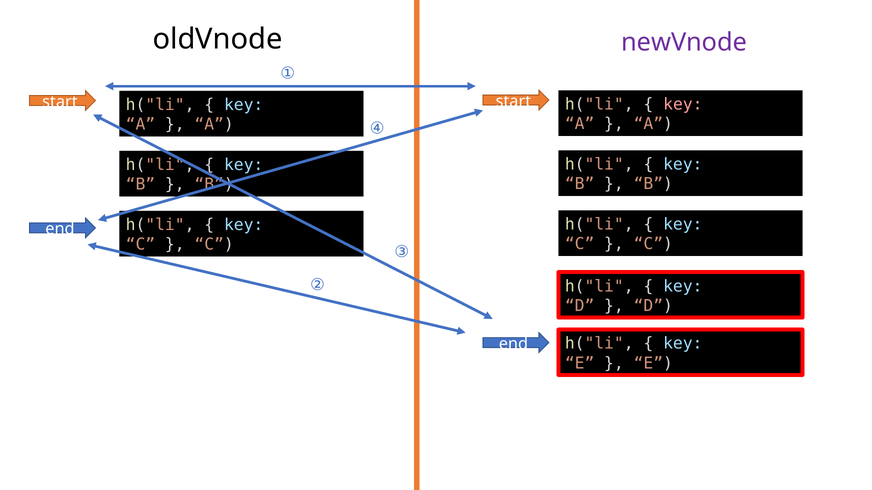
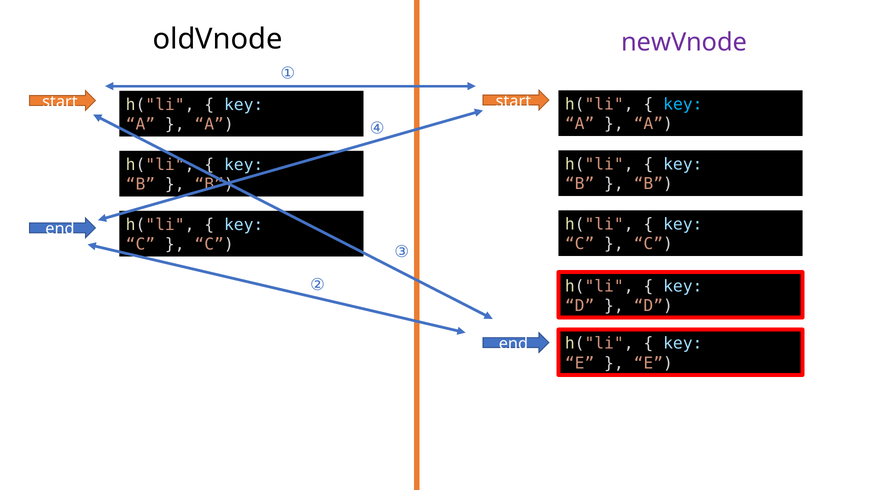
key colour: pink -> light blue (683, 105)
